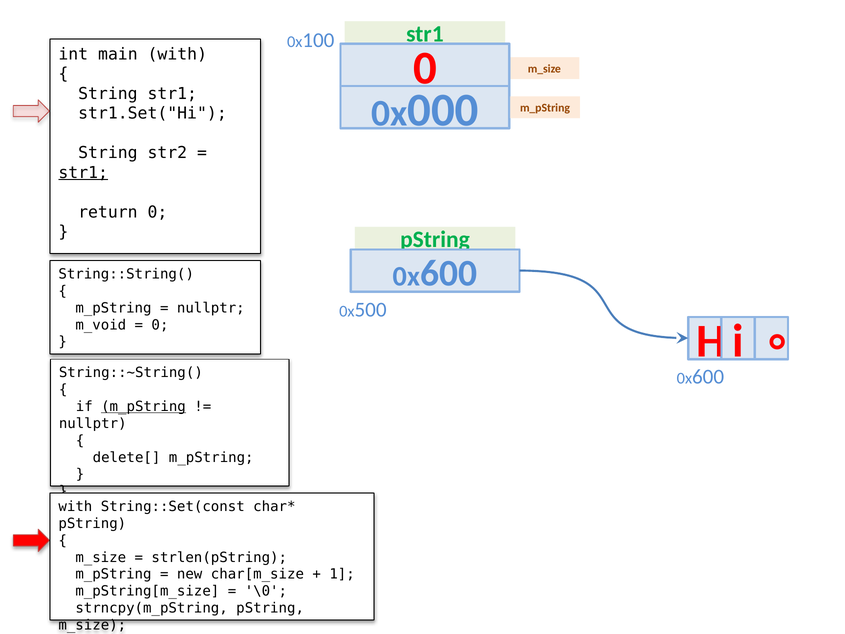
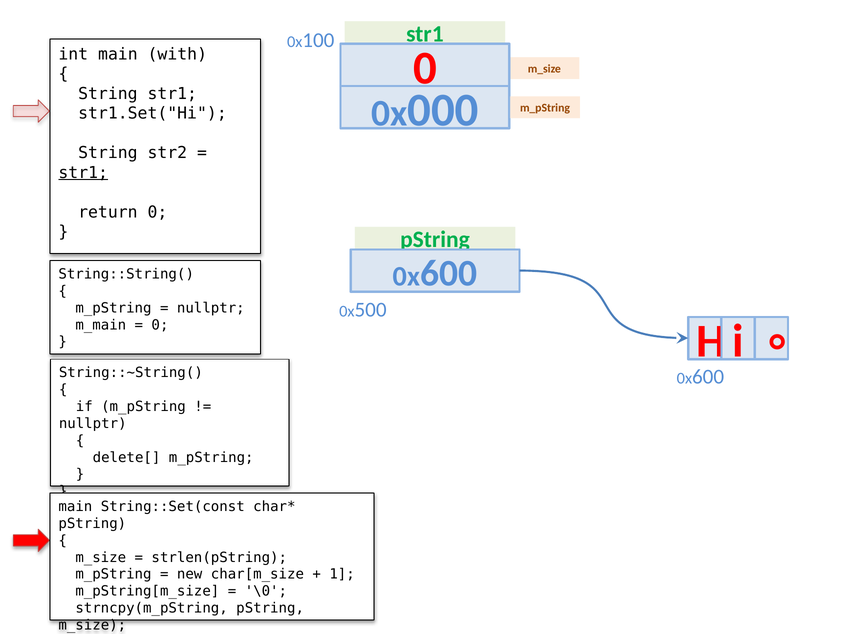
m_void: m_void -> m_main (101, 325)
m_pString underline: present -> none (143, 406)
with: with -> main (75, 506)
